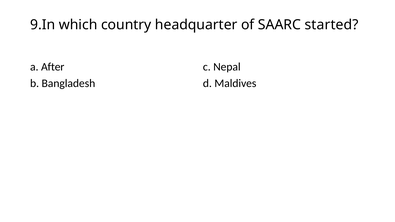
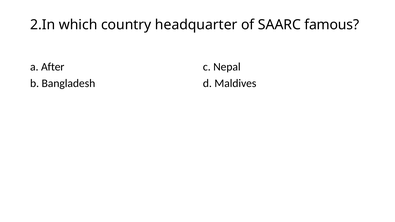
9.In: 9.In -> 2.In (43, 25)
started: started -> famous (332, 25)
